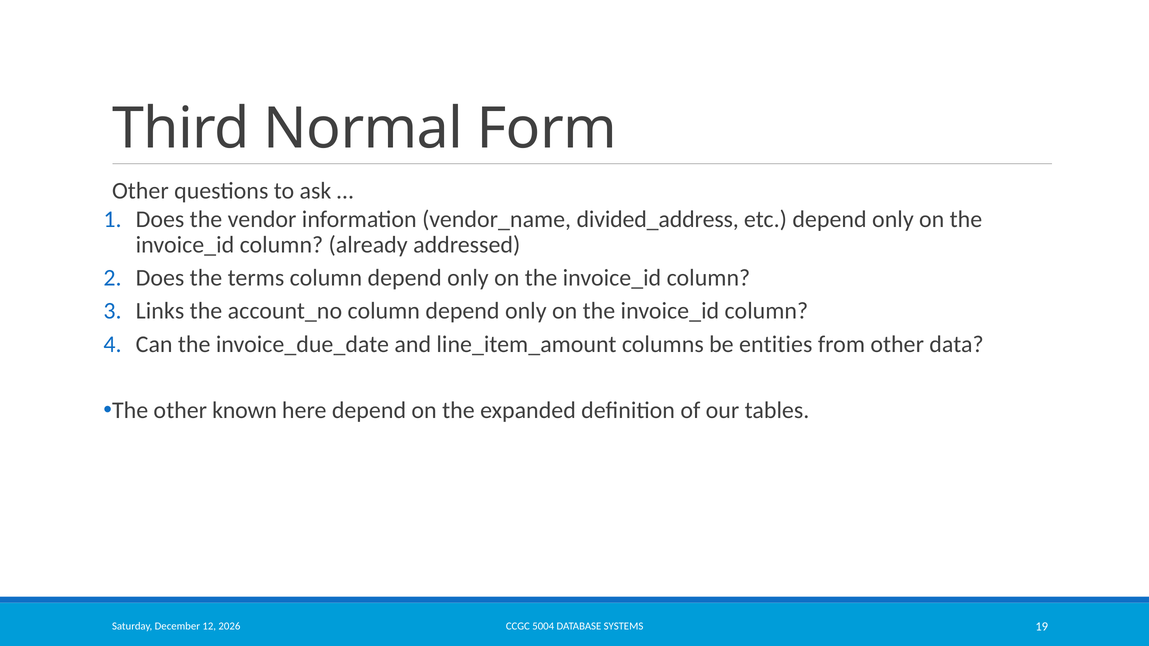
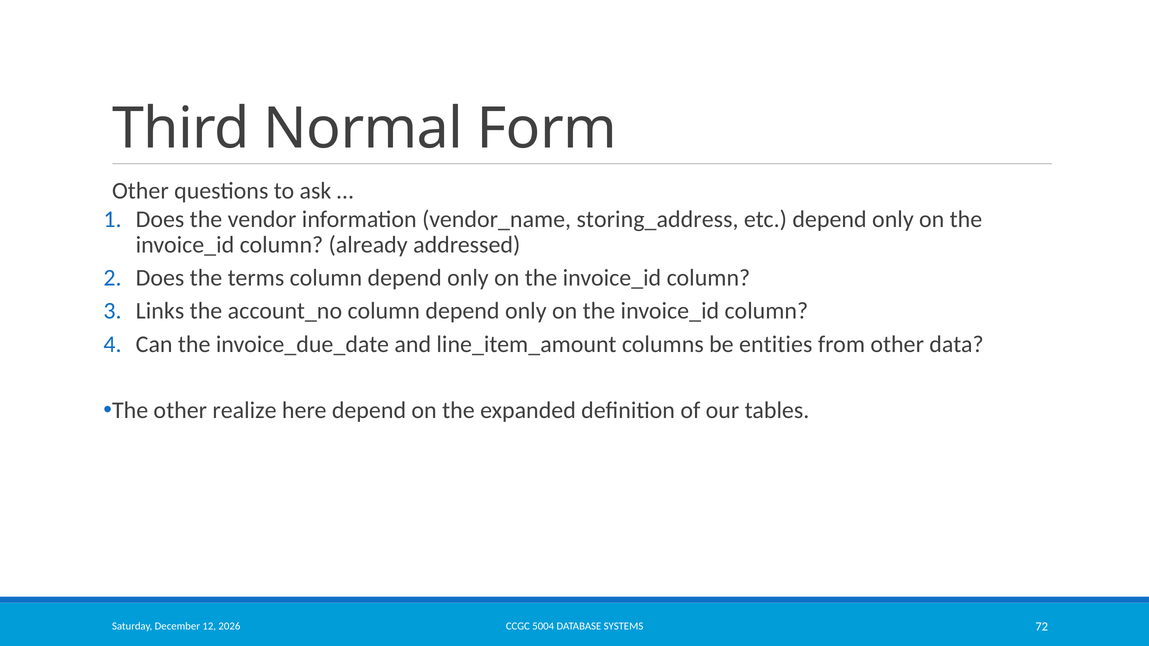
divided_address: divided_address -> storing_address (658, 219)
known: known -> realize (245, 410)
19: 19 -> 72 (1042, 627)
